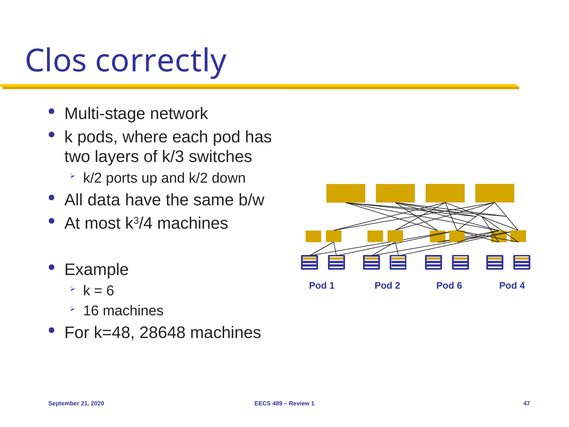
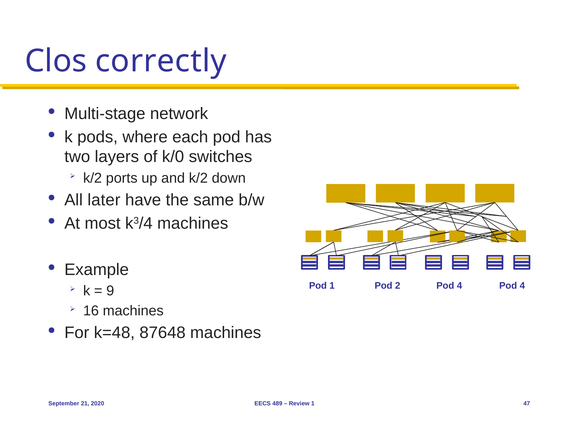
k/3: k/3 -> k/0 (173, 157)
data: data -> later (104, 200)
2 Pod 6: 6 -> 4 (459, 286)
6: 6 -> 9 (110, 291)
28648: 28648 -> 87648 (163, 333)
